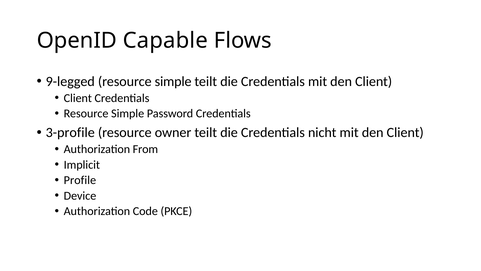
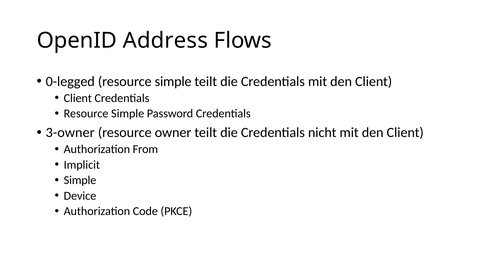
Capable: Capable -> Address (165, 40)
9-legged: 9-legged -> 0-legged (70, 81)
3-profile: 3-profile -> 3-owner (70, 132)
Profile: Profile -> Simple (80, 180)
